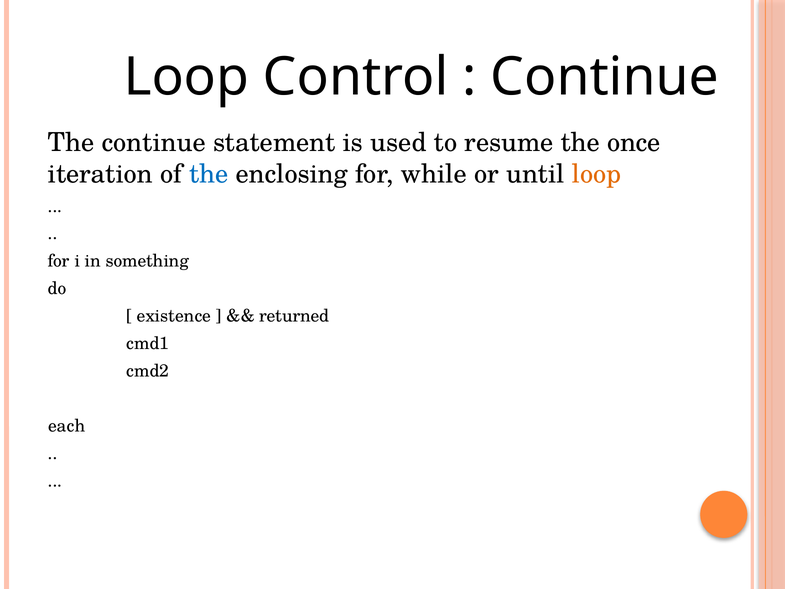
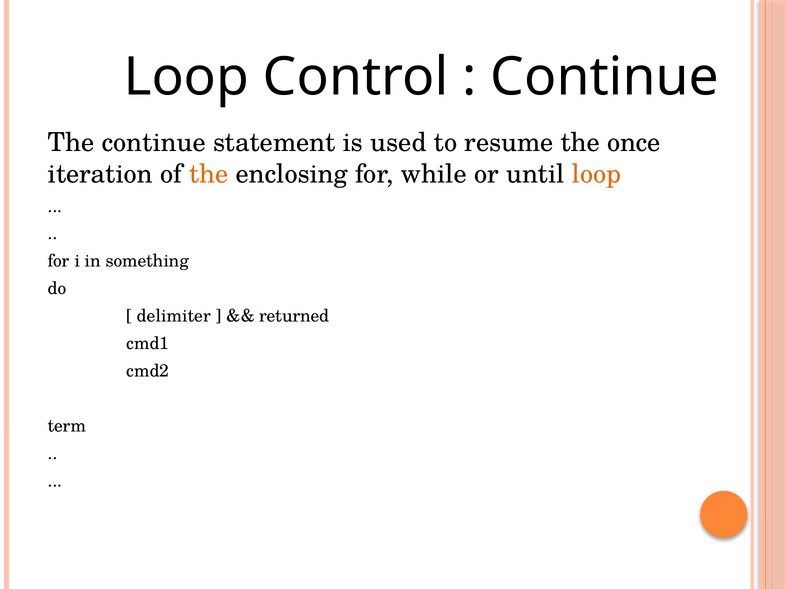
the colour: blue -> orange (209, 174)
existence: existence -> delimiter (174, 316)
each: each -> term (67, 426)
